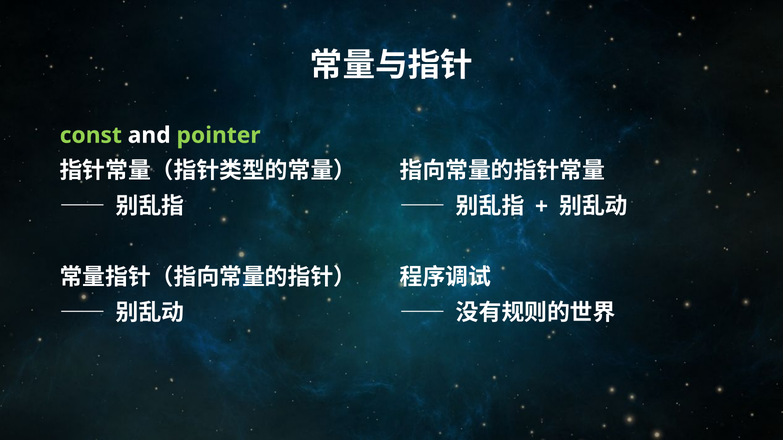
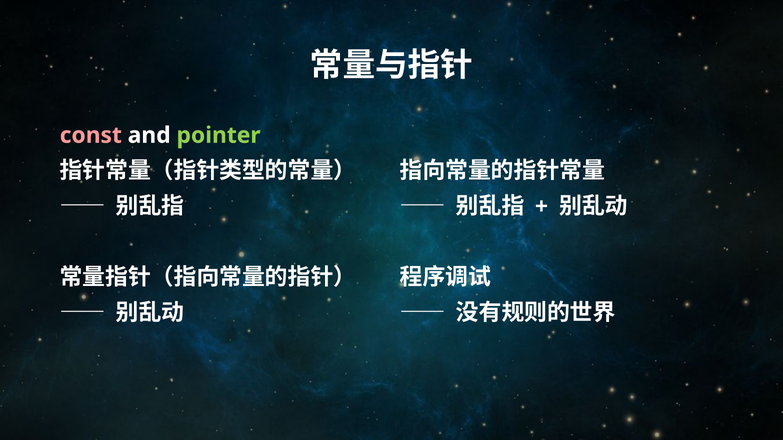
const colour: light green -> pink (91, 135)
